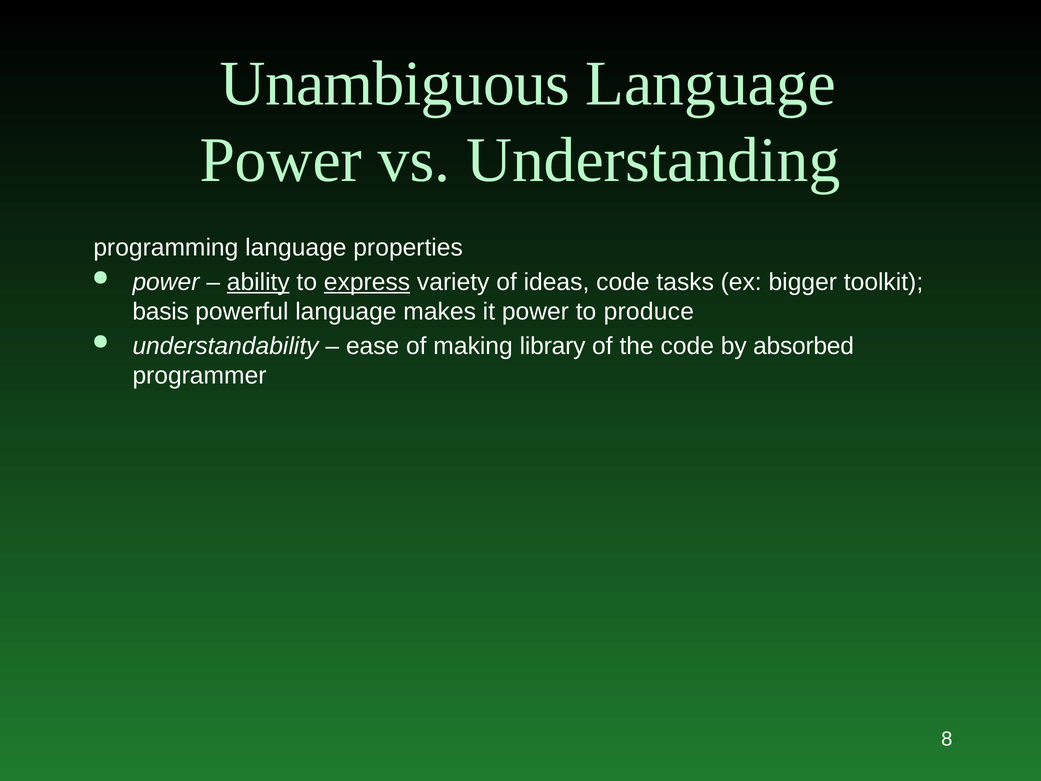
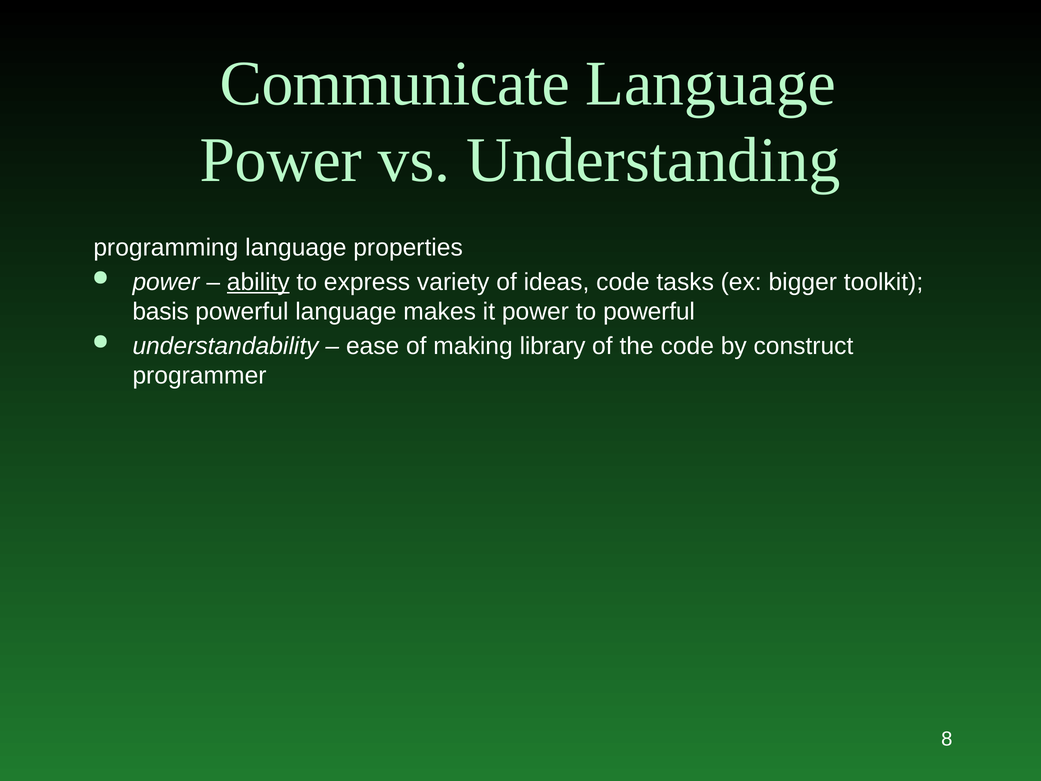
Unambiguous: Unambiguous -> Communicate (395, 84)
express underline: present -> none (367, 282)
to produce: produce -> powerful (649, 311)
absorbed: absorbed -> construct (803, 346)
